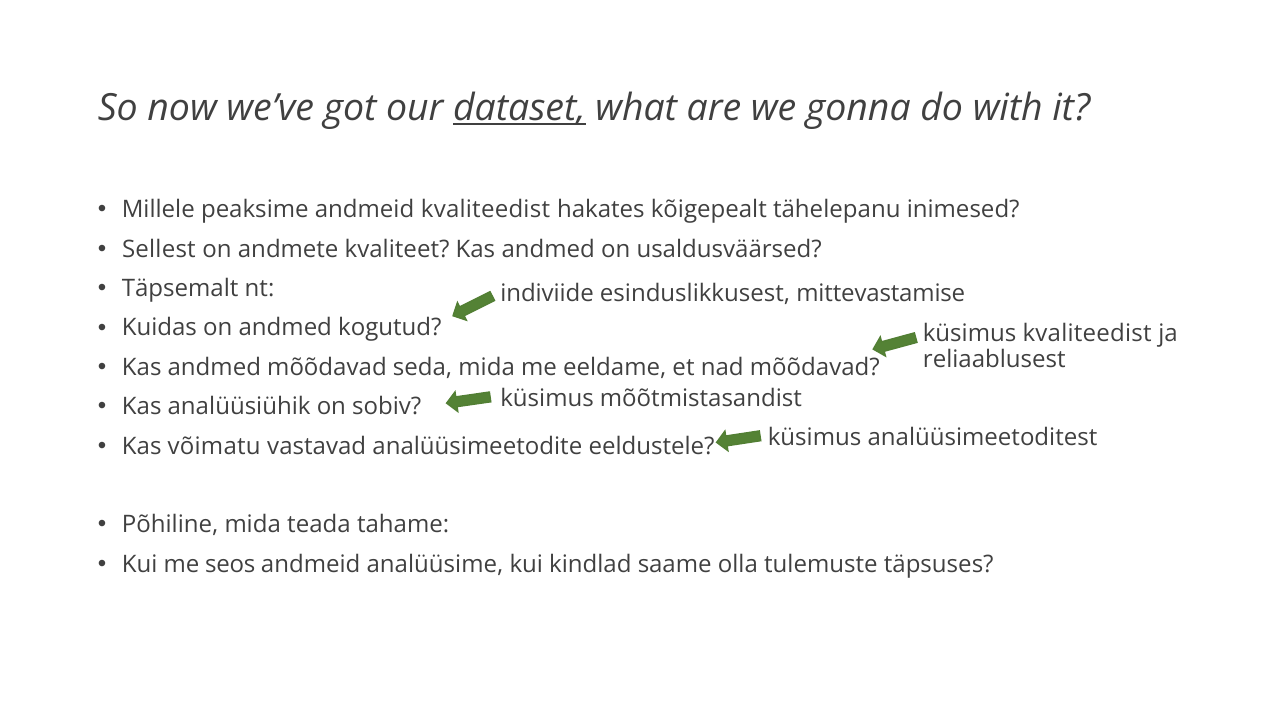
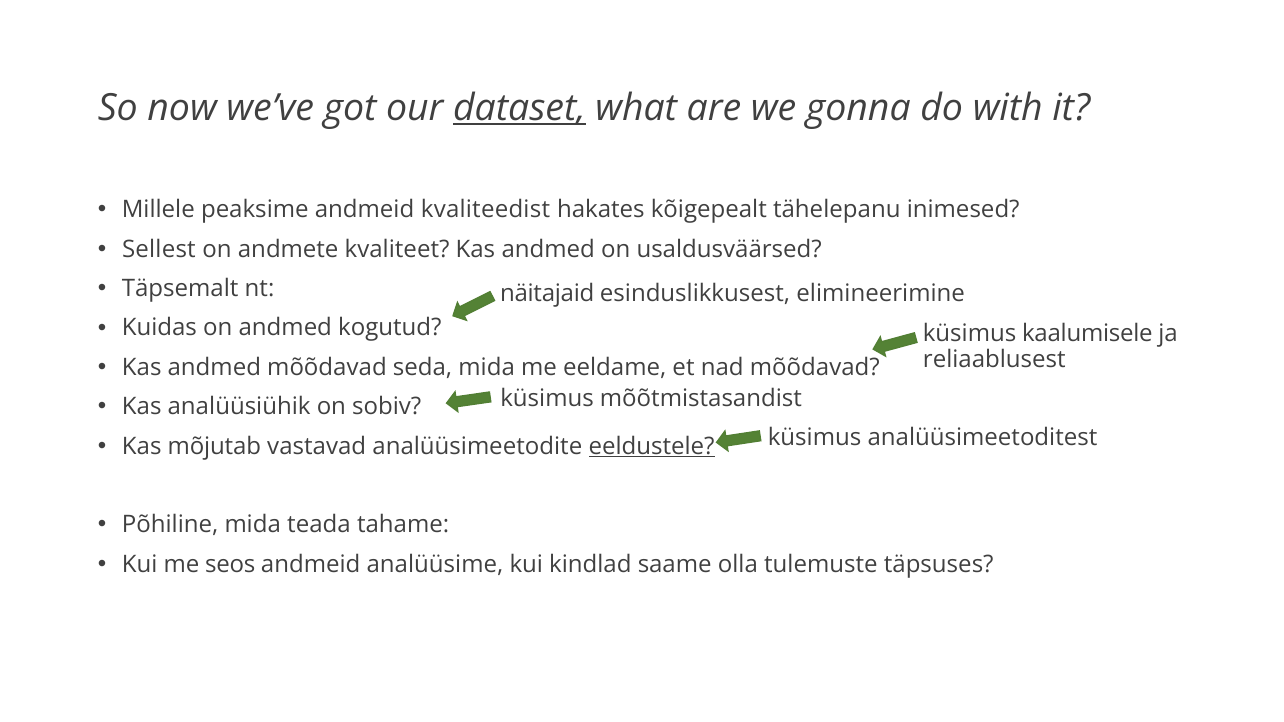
indiviide: indiviide -> näitajaid (547, 294)
mittevastamise: mittevastamise -> elimineerimine (881, 294)
küsimus kvaliteedist: kvaliteedist -> kaalumisele (1087, 333)
võimatu: võimatu -> mõjutab (214, 446)
eeldustele underline: none -> present (652, 446)
